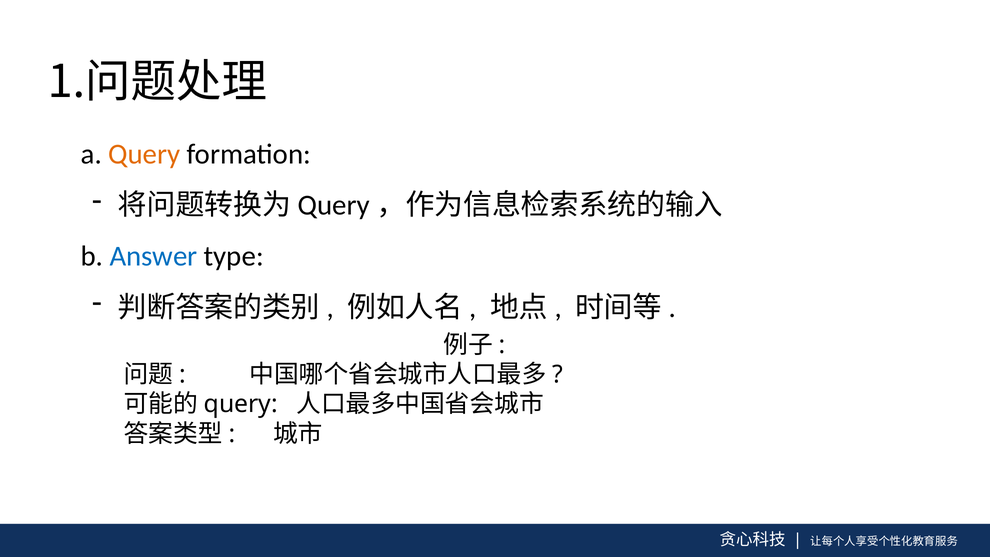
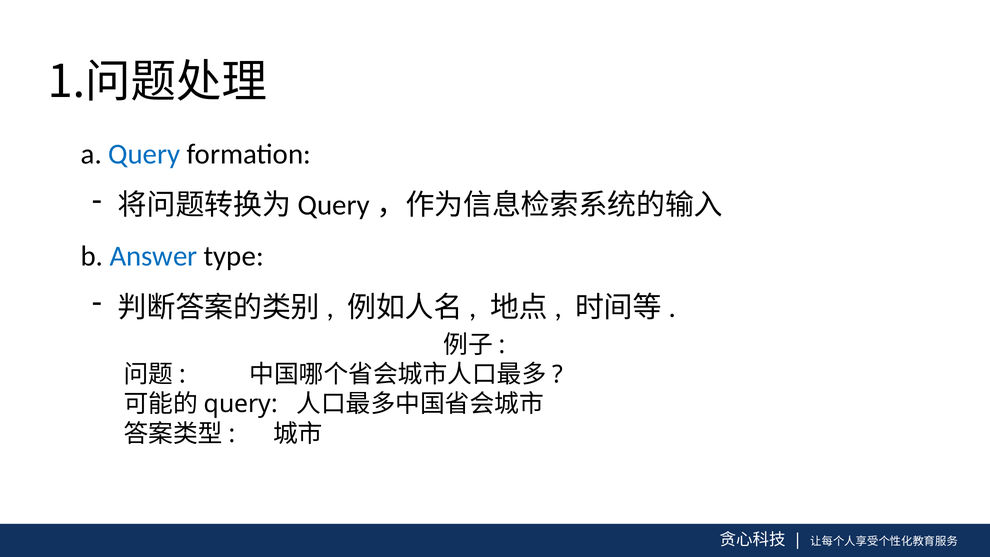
Query colour: orange -> blue (144, 154)
